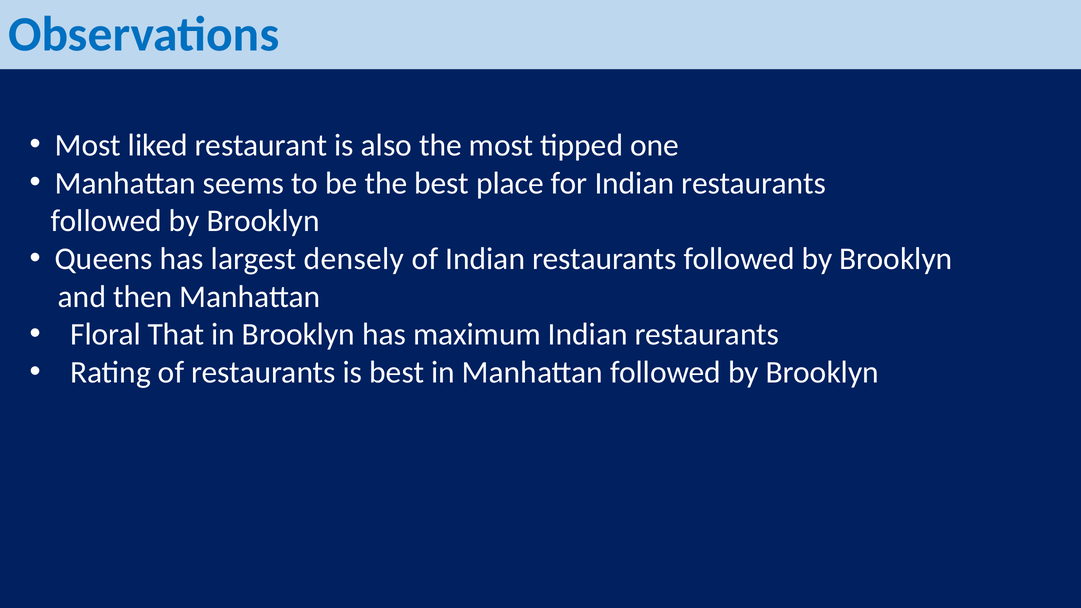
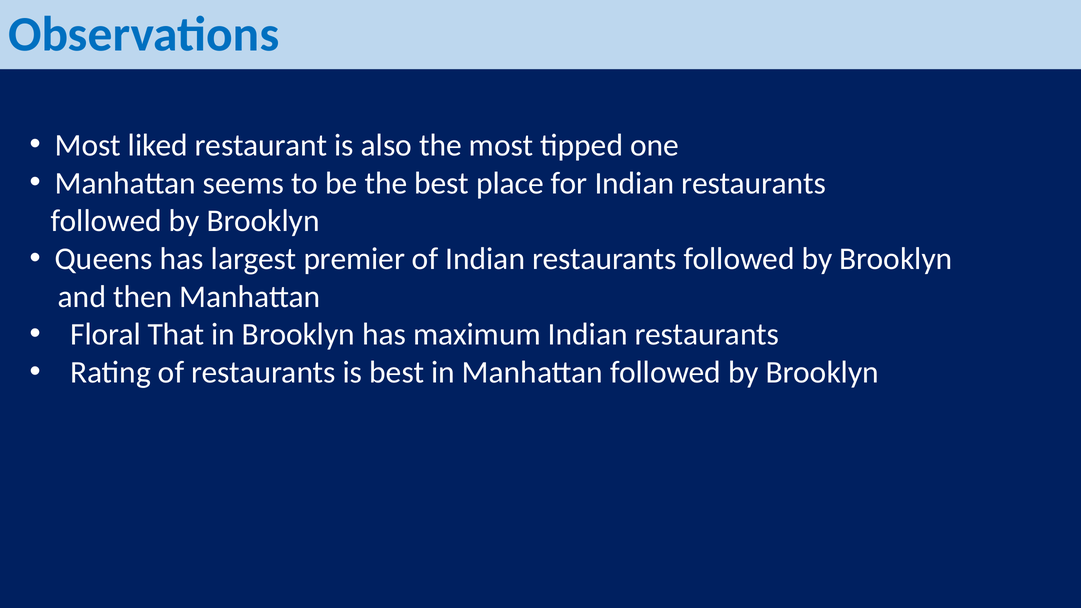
densely: densely -> premier (354, 259)
